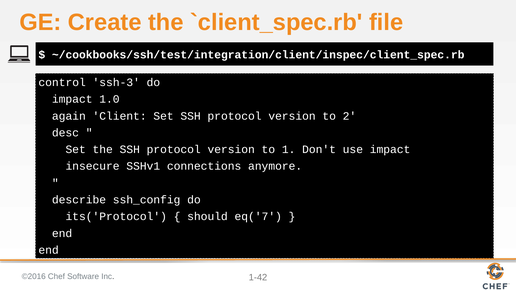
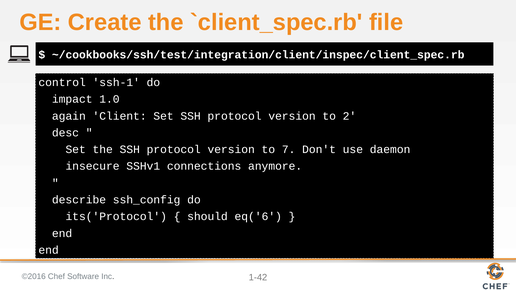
ssh-3: ssh-3 -> ssh-1 (116, 83)
1: 1 -> 7 (289, 150)
use impact: impact -> daemon (390, 150)
eq('7: eq('7 -> eq('6 (258, 217)
